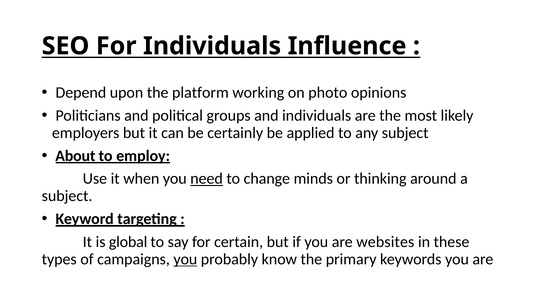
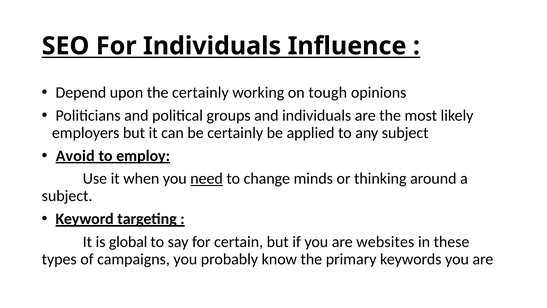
the platform: platform -> certainly (200, 92)
photo: photo -> tough (328, 92)
About: About -> Avoid (75, 156)
you underline: present -> none (185, 259)
